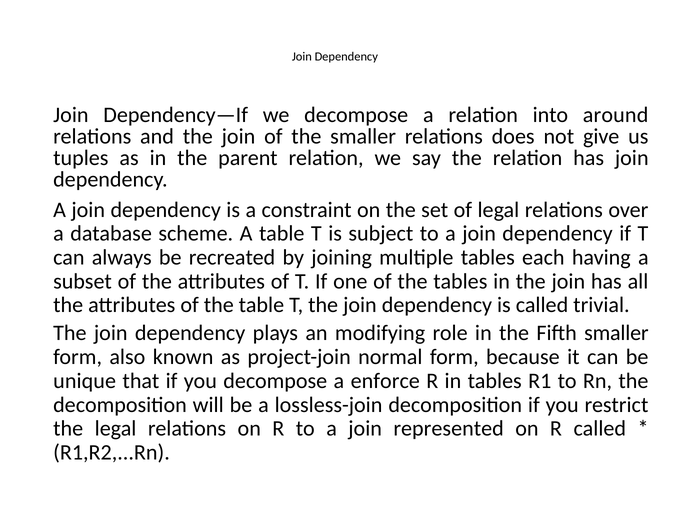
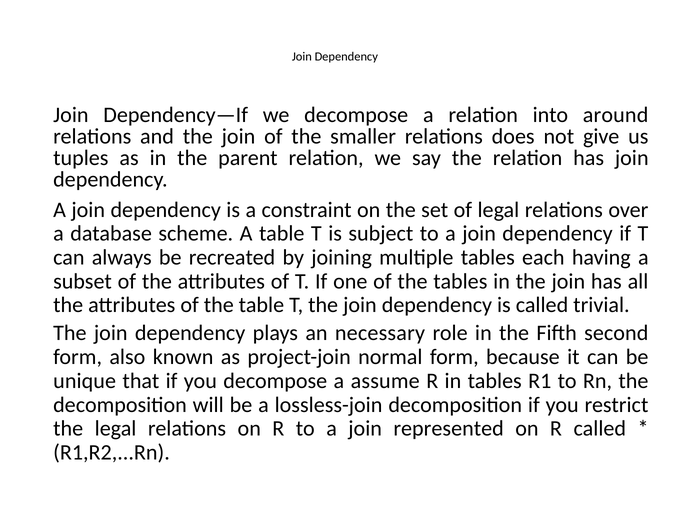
modifying: modifying -> necessary (380, 333)
Fifth smaller: smaller -> second (616, 333)
enforce: enforce -> assume (385, 381)
